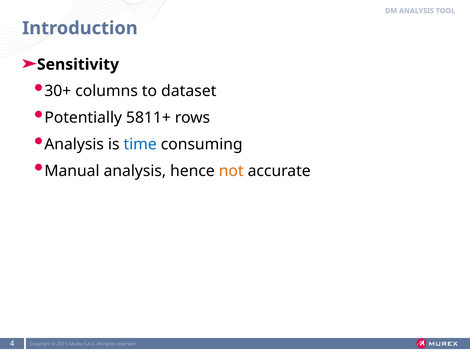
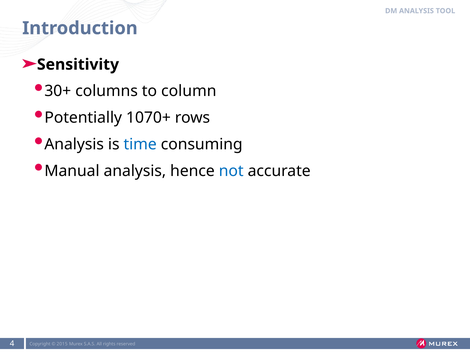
dataset: dataset -> column (189, 91)
5811+: 5811+ -> 1070+ (148, 118)
not colour: orange -> blue (231, 171)
